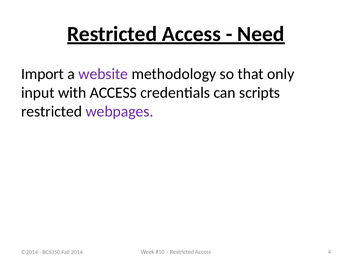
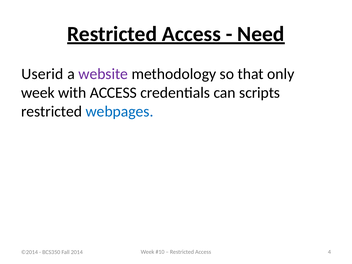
Import: Import -> Userid (42, 74)
input: input -> week (38, 93)
webpages colour: purple -> blue (120, 111)
